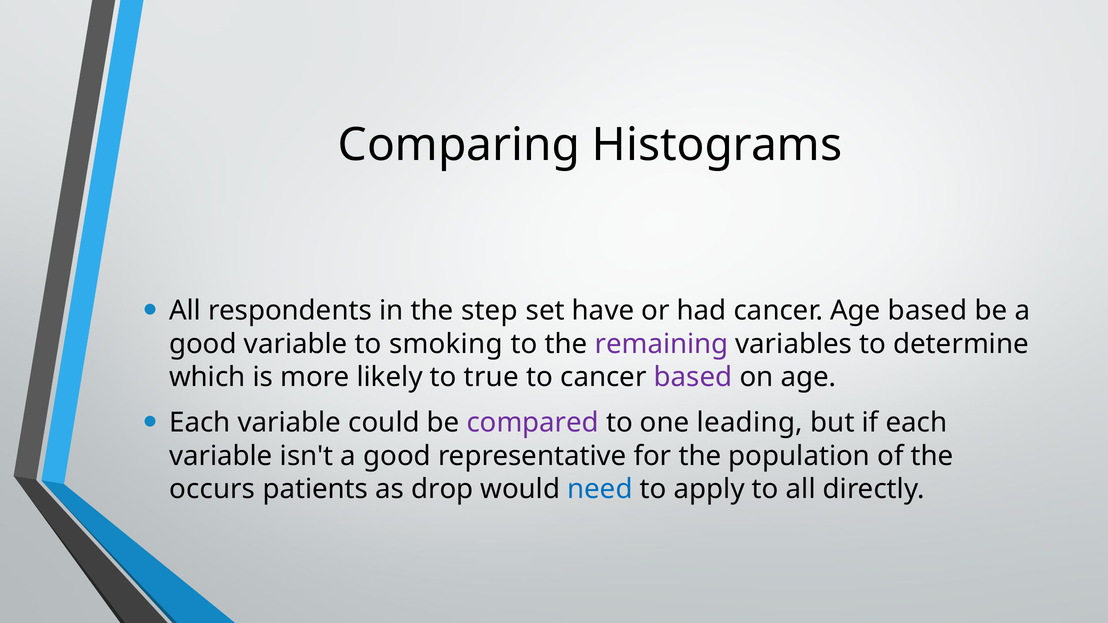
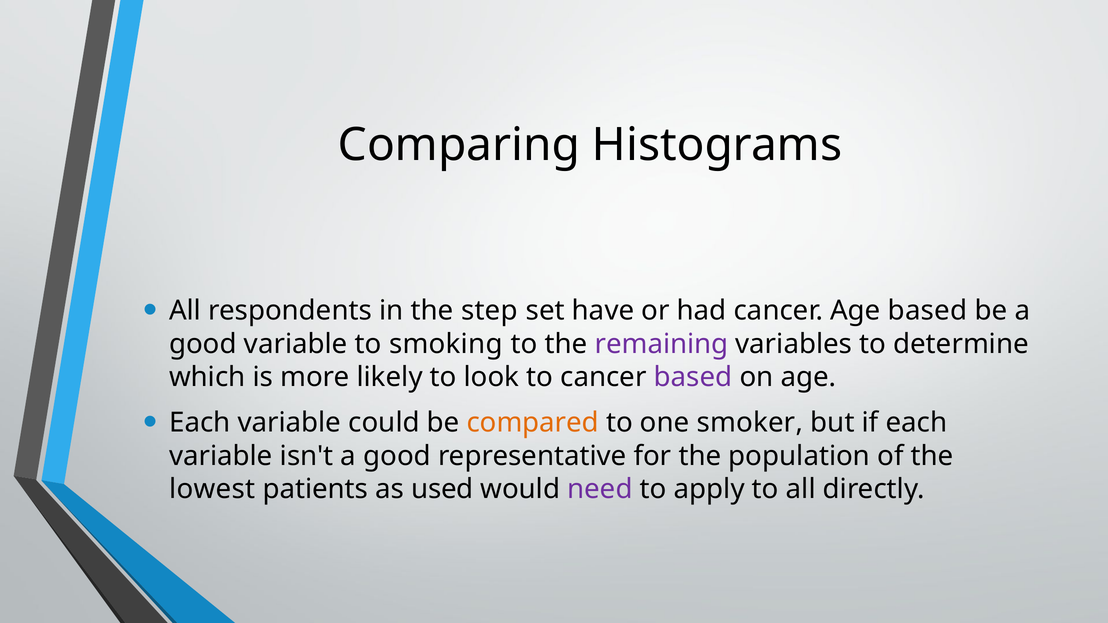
true: true -> look (491, 377)
compared colour: purple -> orange (533, 423)
leading: leading -> smoker (750, 423)
occurs: occurs -> lowest (212, 489)
drop: drop -> used (442, 489)
need colour: blue -> purple (600, 489)
